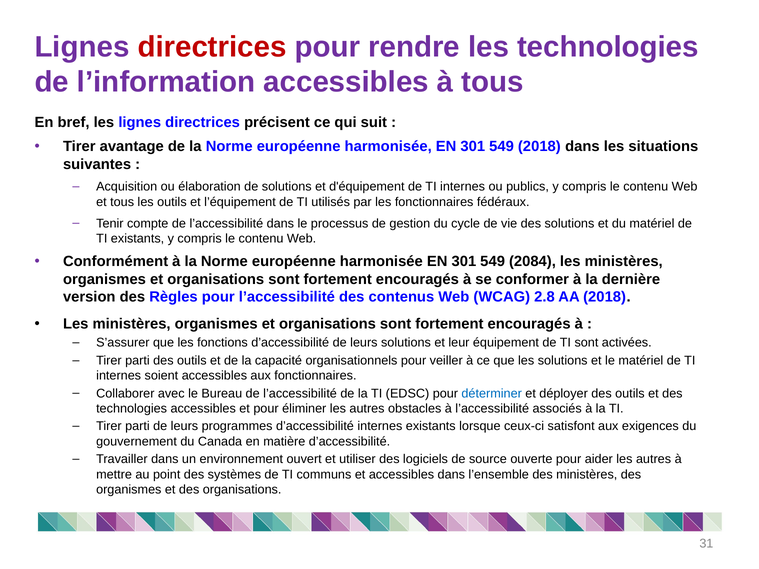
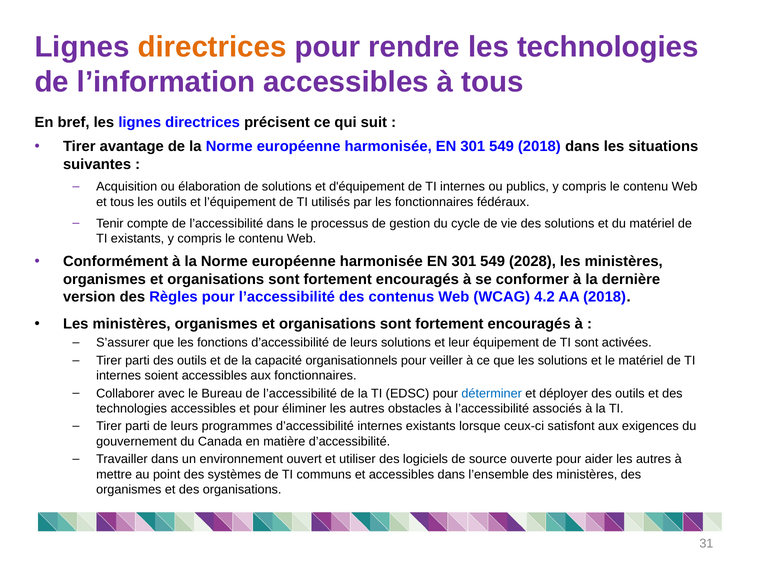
directrices colour: red -> orange (212, 47)
2084: 2084 -> 2028 (532, 262)
2.8: 2.8 -> 4.2 (544, 297)
